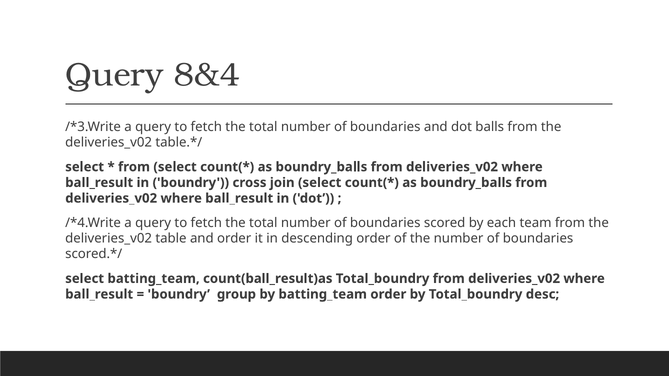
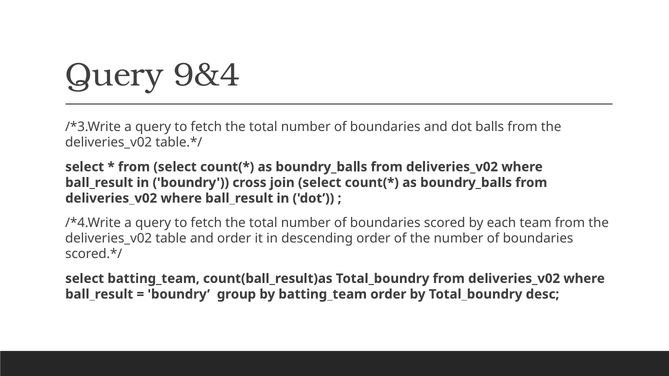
8&4: 8&4 -> 9&4 (207, 75)
